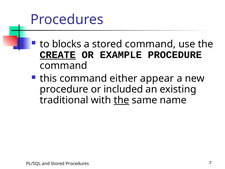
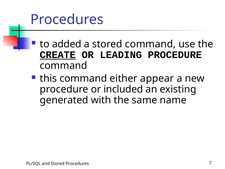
blocks: blocks -> added (67, 44)
EXAMPLE: EXAMPLE -> LEADING (121, 55)
traditional: traditional -> generated (64, 100)
the underline: present -> none (121, 100)
